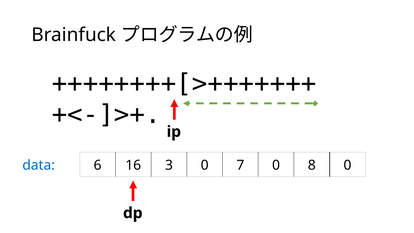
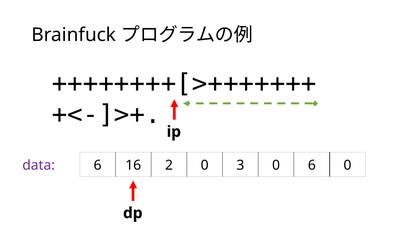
data colour: blue -> purple (39, 165)
3: 3 -> 2 (169, 165)
7: 7 -> 3 (240, 165)
0 8: 8 -> 6 (312, 165)
